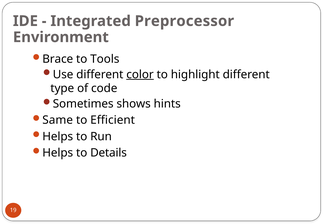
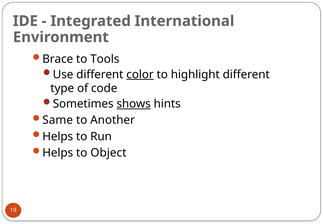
Preprocessor: Preprocessor -> International (184, 21)
shows underline: none -> present (134, 104)
Efficient: Efficient -> Another (113, 120)
Details: Details -> Object (108, 153)
